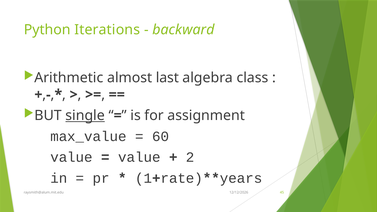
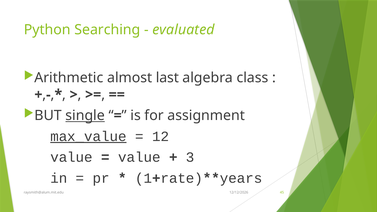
Iterations: Iterations -> Searching (107, 30)
backward: backward -> evaluated (183, 30)
max_value underline: none -> present (88, 136)
60: 60 -> 12 (161, 136)
2: 2 -> 3 (190, 157)
